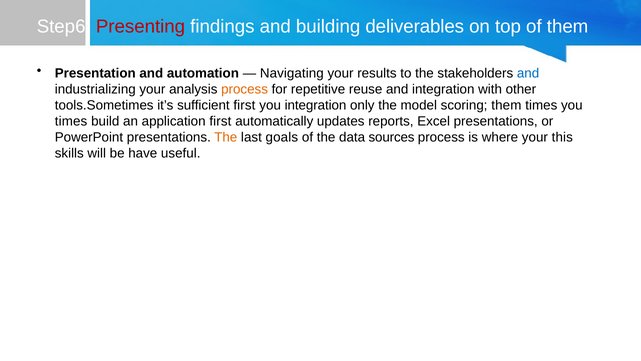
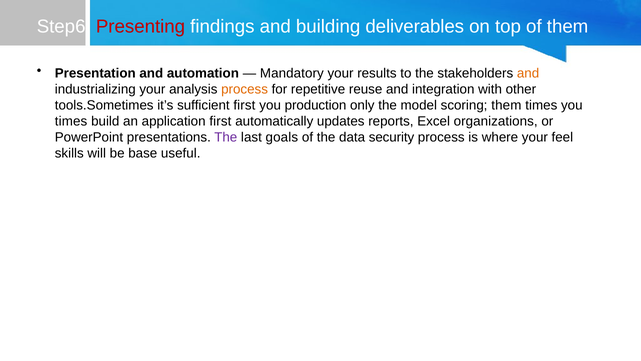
Navigating: Navigating -> Mandatory (292, 73)
and colour: blue -> orange (528, 73)
you integration: integration -> production (316, 105)
Excel presentations: presentations -> organizations (496, 121)
The colour: orange -> purple (226, 137)
sources: sources -> security (392, 137)
this: this -> feel (562, 137)
have: have -> base (143, 153)
